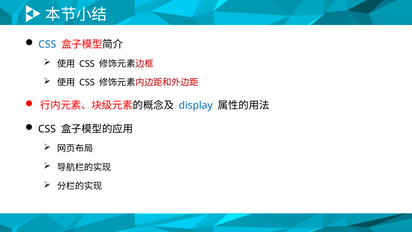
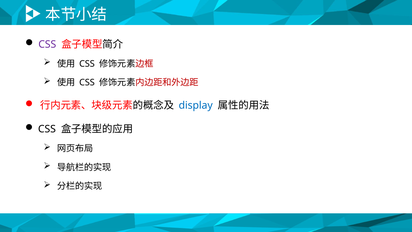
CSS colour: blue -> purple (47, 44)
